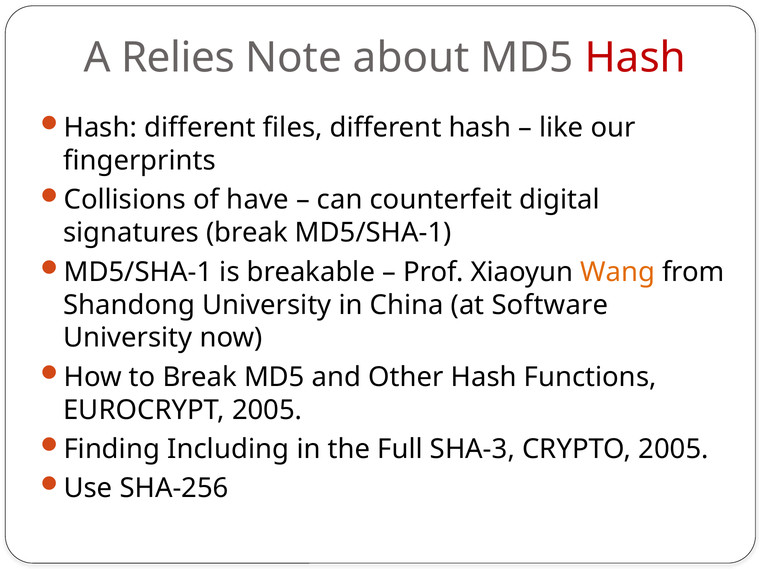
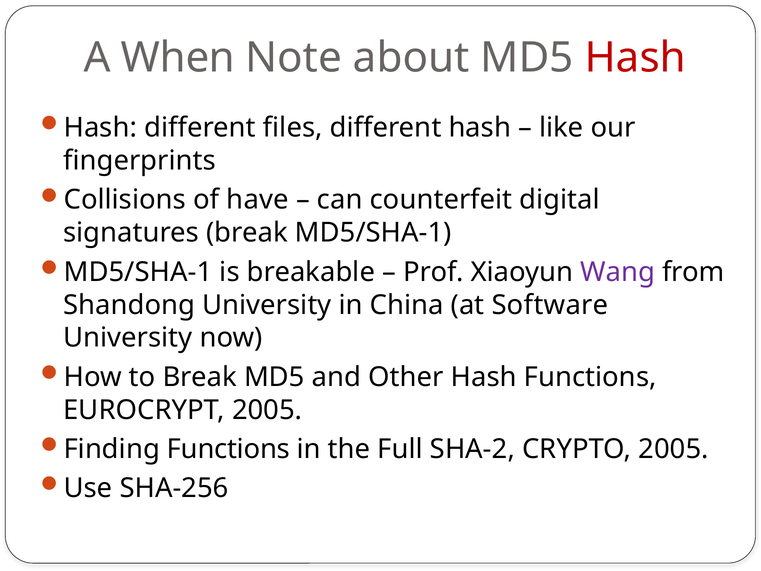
Relies: Relies -> When (178, 58)
Wang colour: orange -> purple (618, 272)
Finding Including: Including -> Functions (228, 449)
SHA-3: SHA-3 -> SHA-2 (472, 449)
